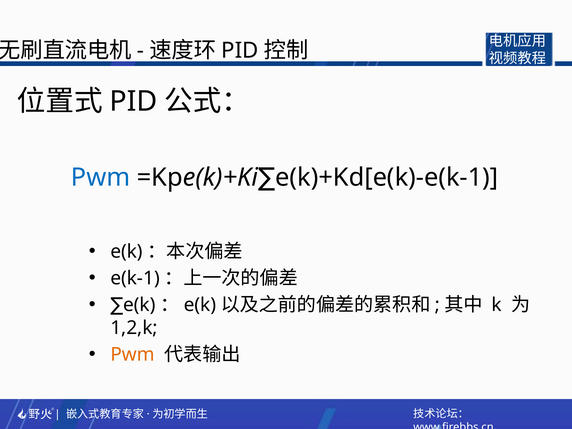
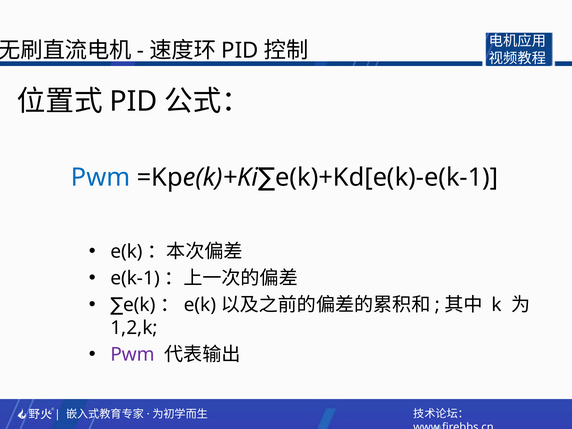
Pwm colour: orange -> purple (133, 354)
